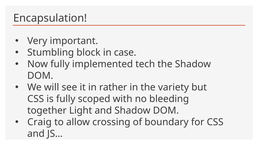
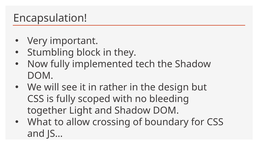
case: case -> they (125, 53)
variety: variety -> design (173, 87)
Craig: Craig -> What (39, 122)
